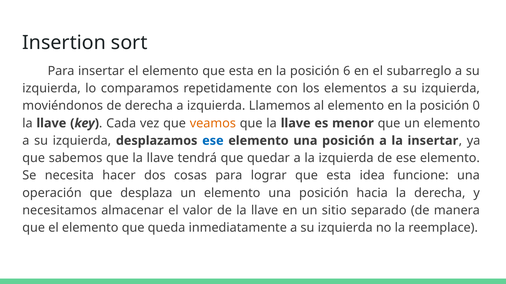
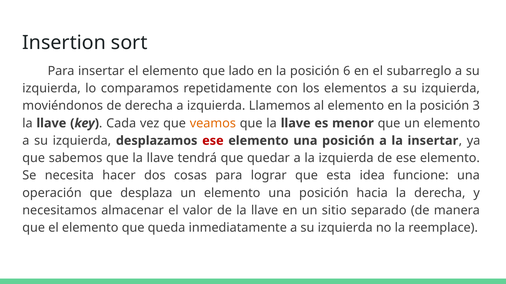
elemento que esta: esta -> lado (241, 71)
0: 0 -> 3 (476, 106)
ese colour: blue -> red (213, 141)
